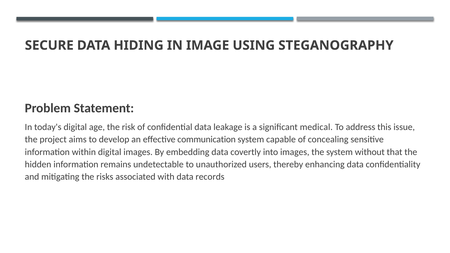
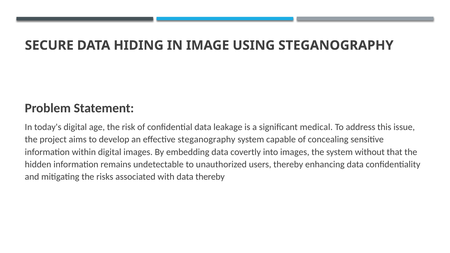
effective communication: communication -> steganography (206, 140)
data records: records -> thereby (210, 177)
